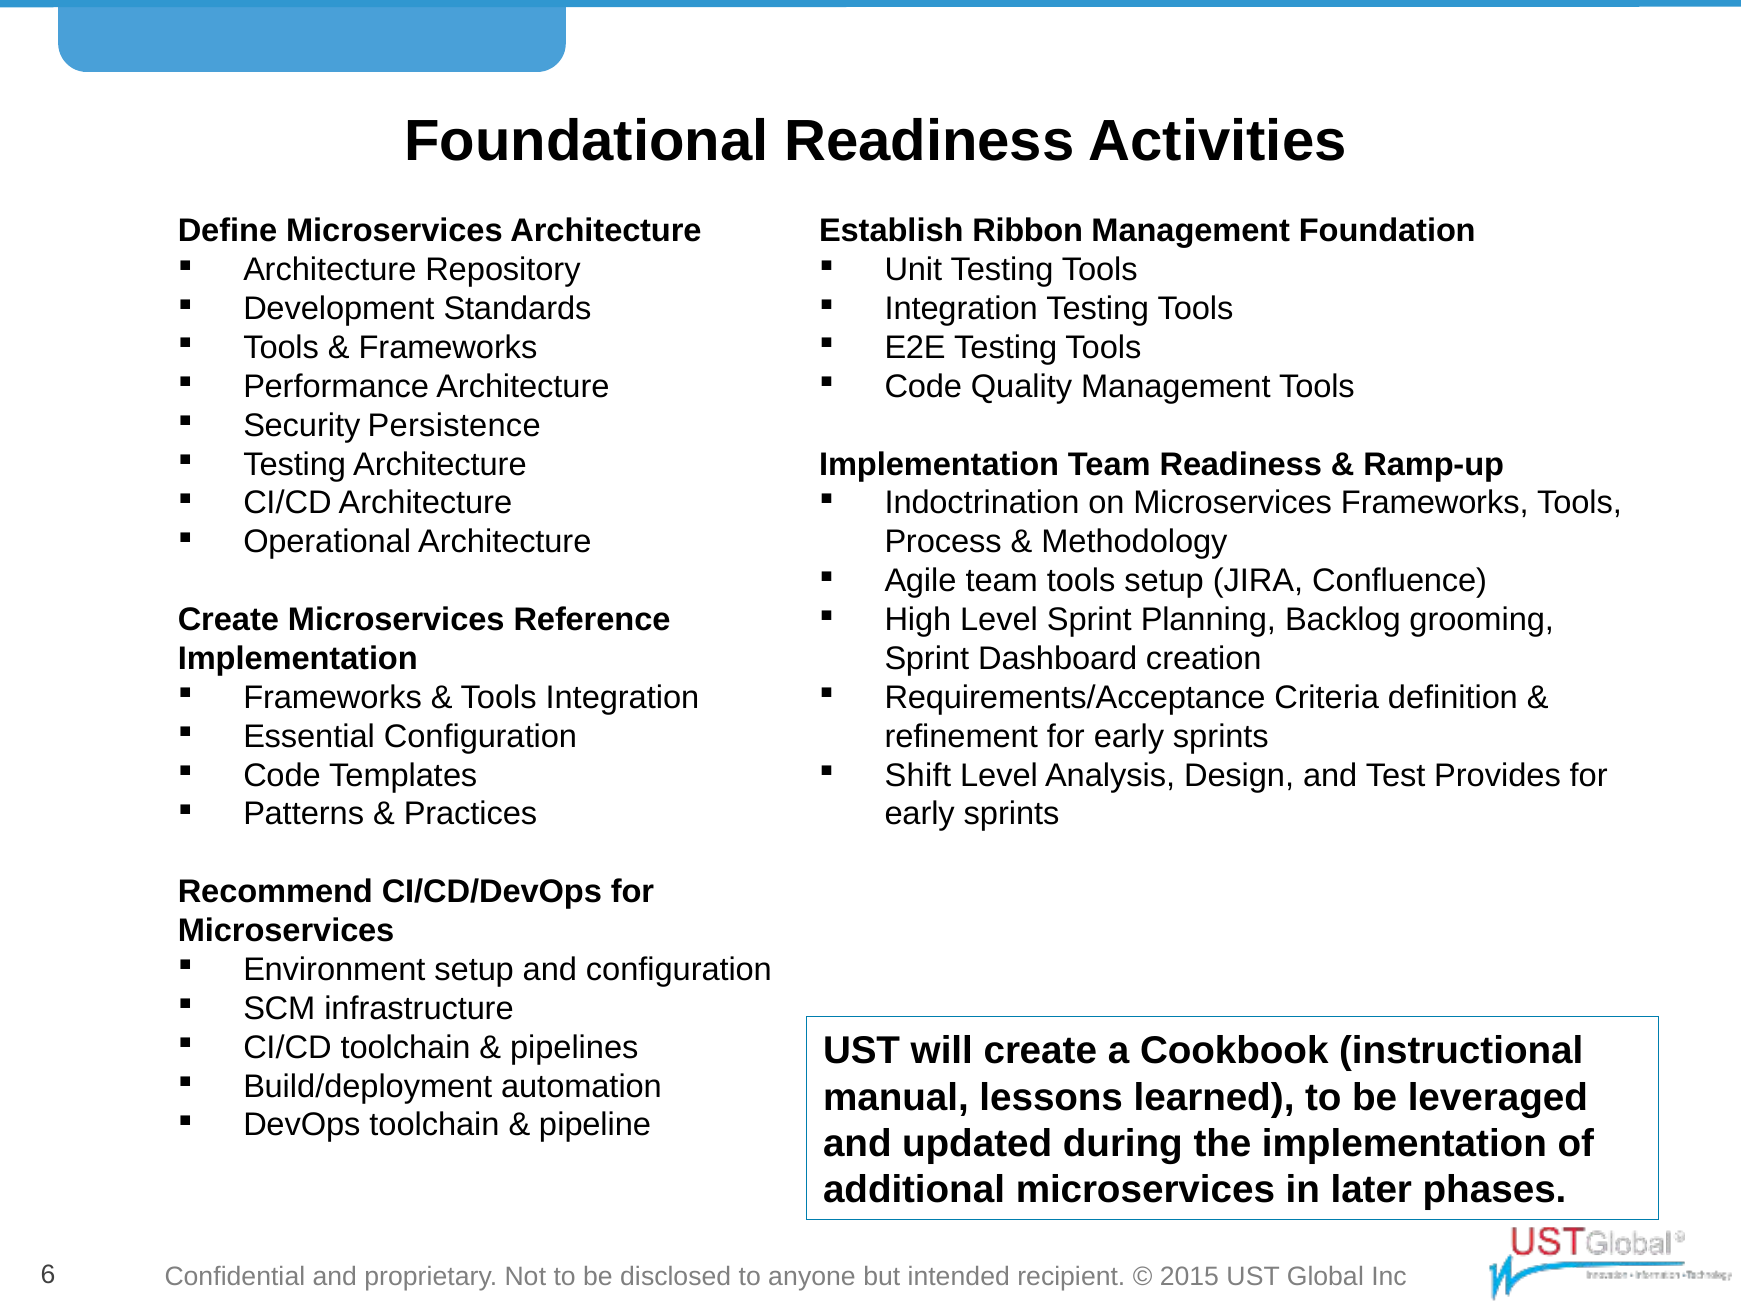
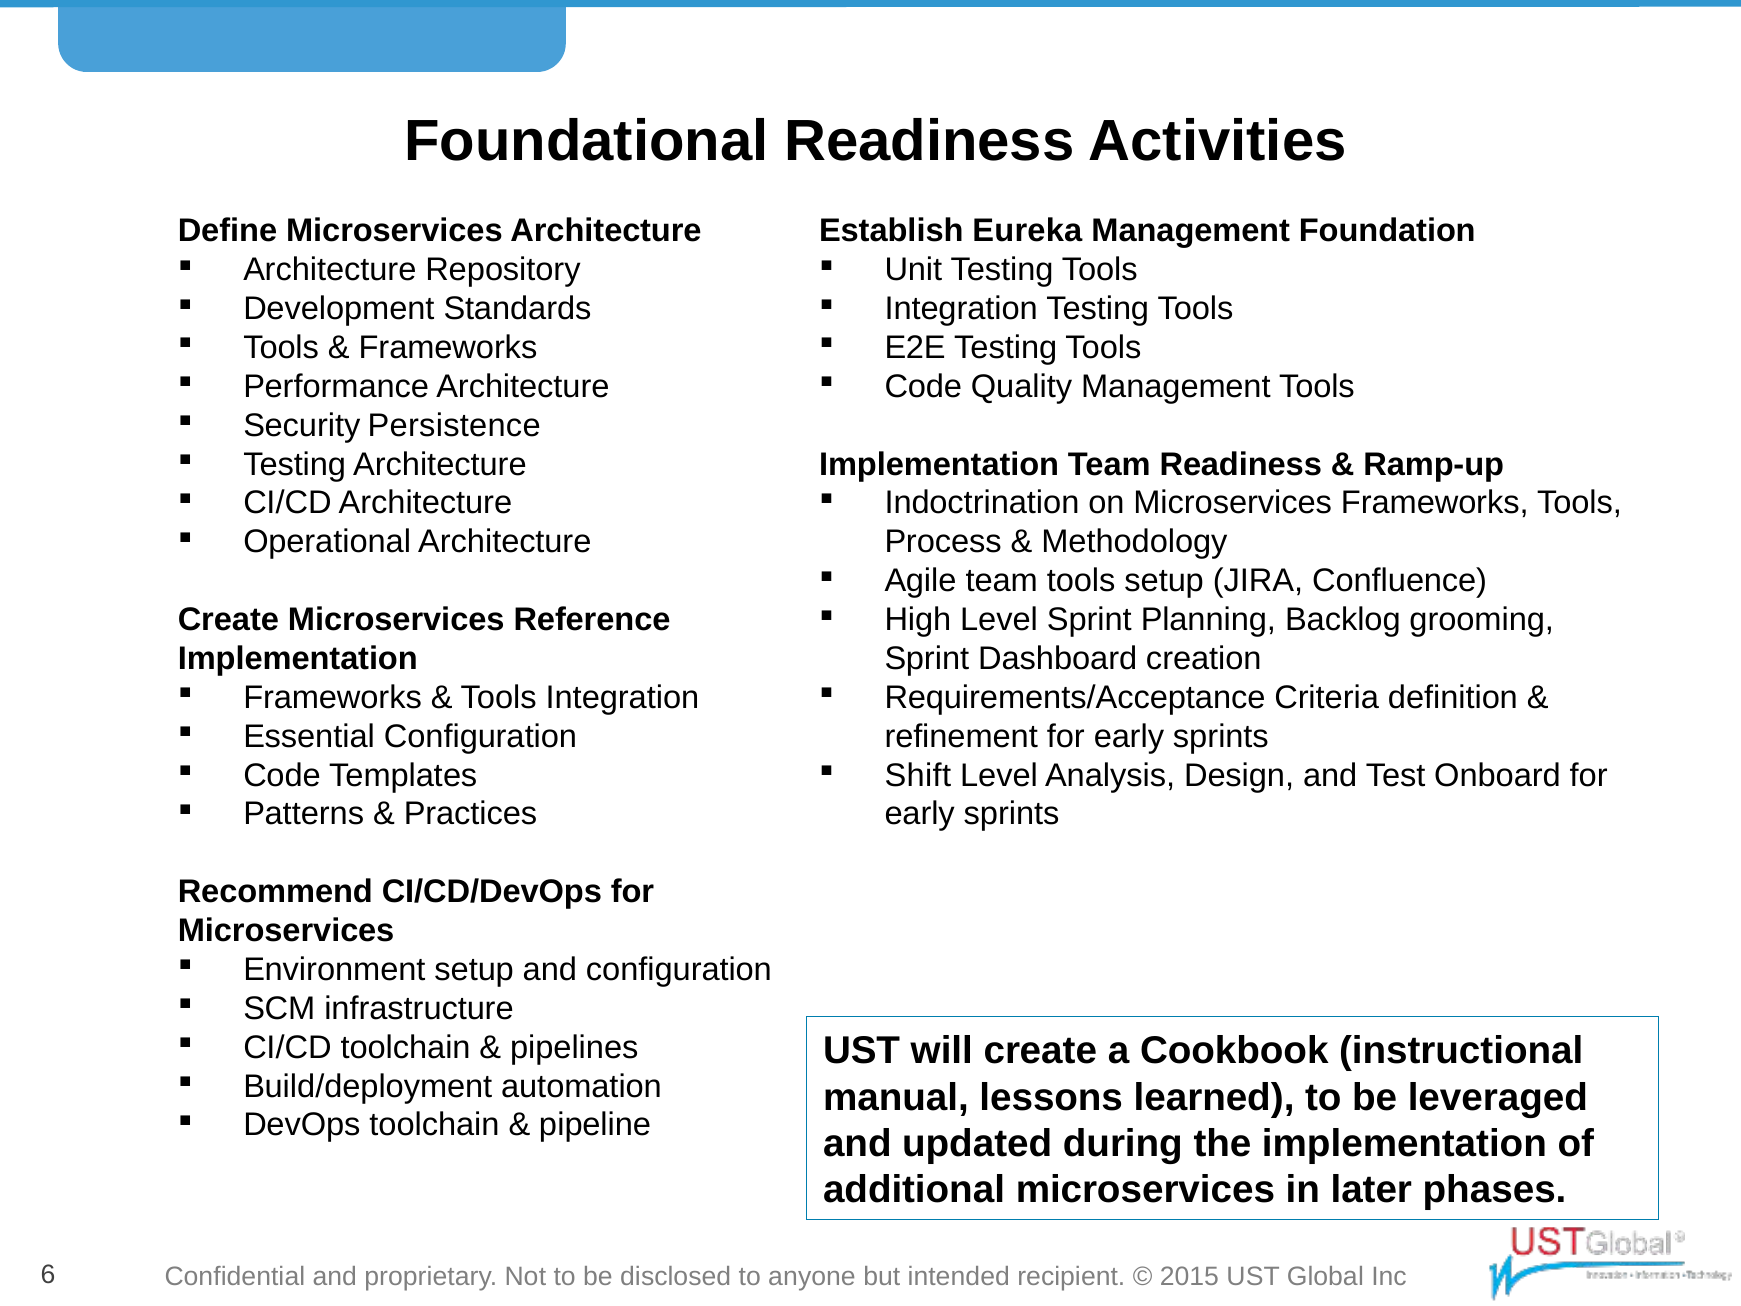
Ribbon: Ribbon -> Eureka (1027, 231)
Provides: Provides -> Onboard (1498, 775)
